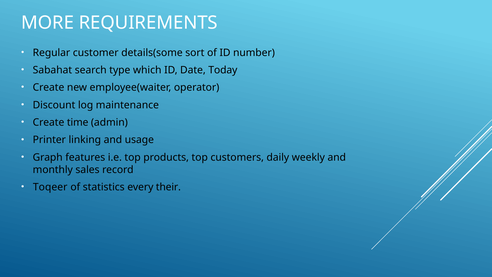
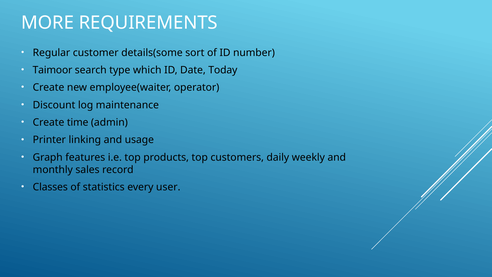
Sabahat: Sabahat -> Taimoor (52, 70)
Toqeer: Toqeer -> Classes (50, 187)
their: their -> user (168, 187)
